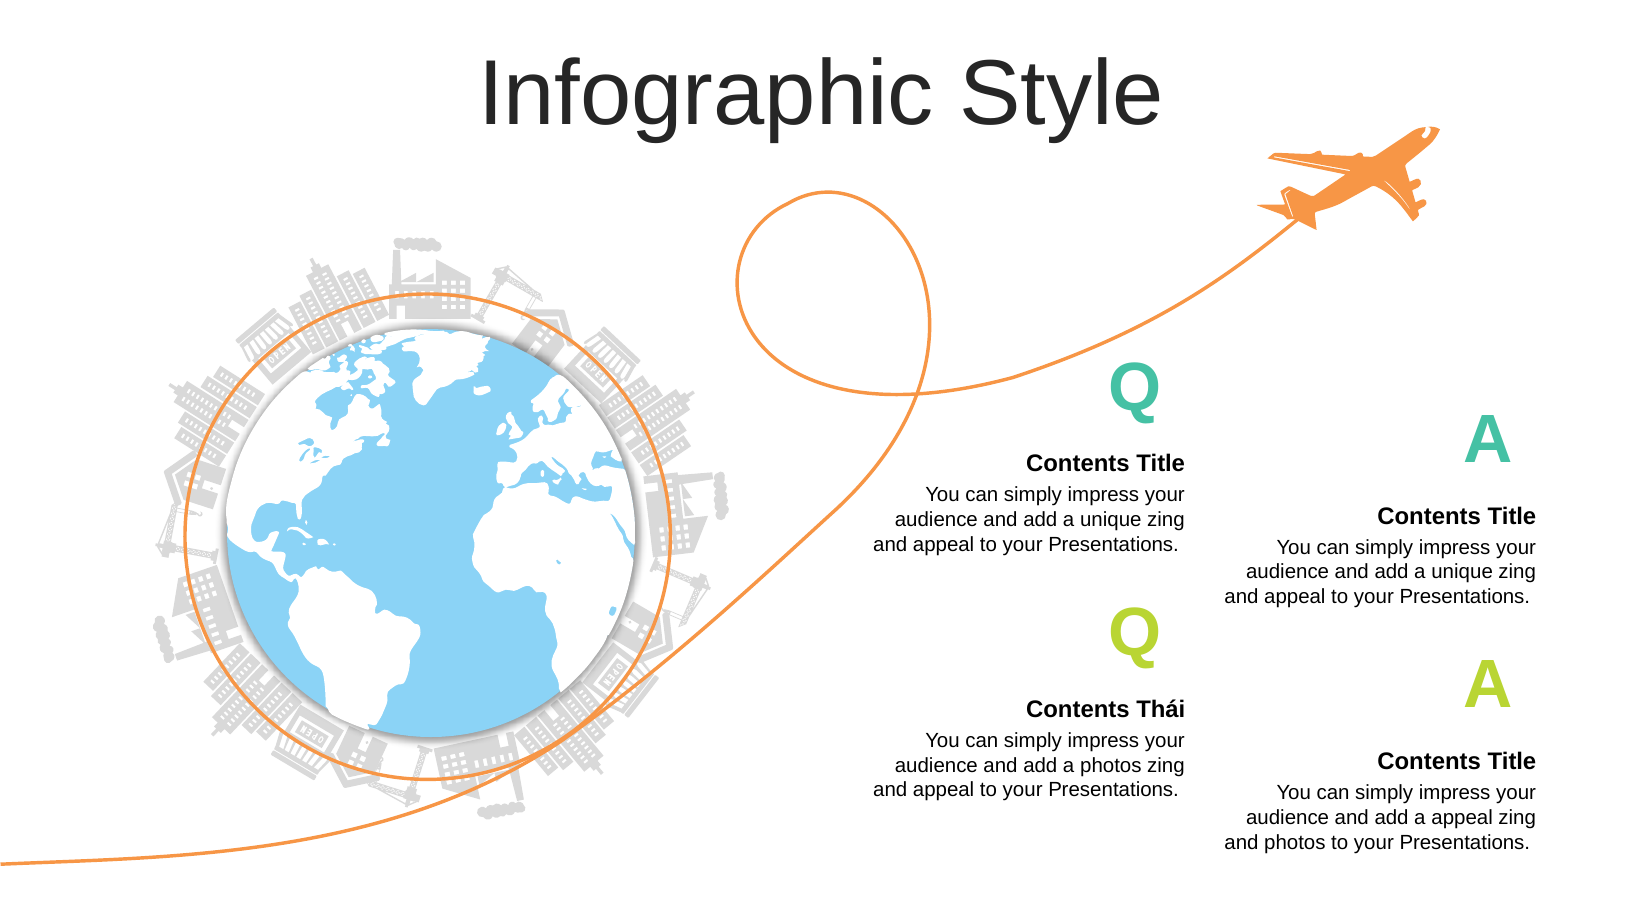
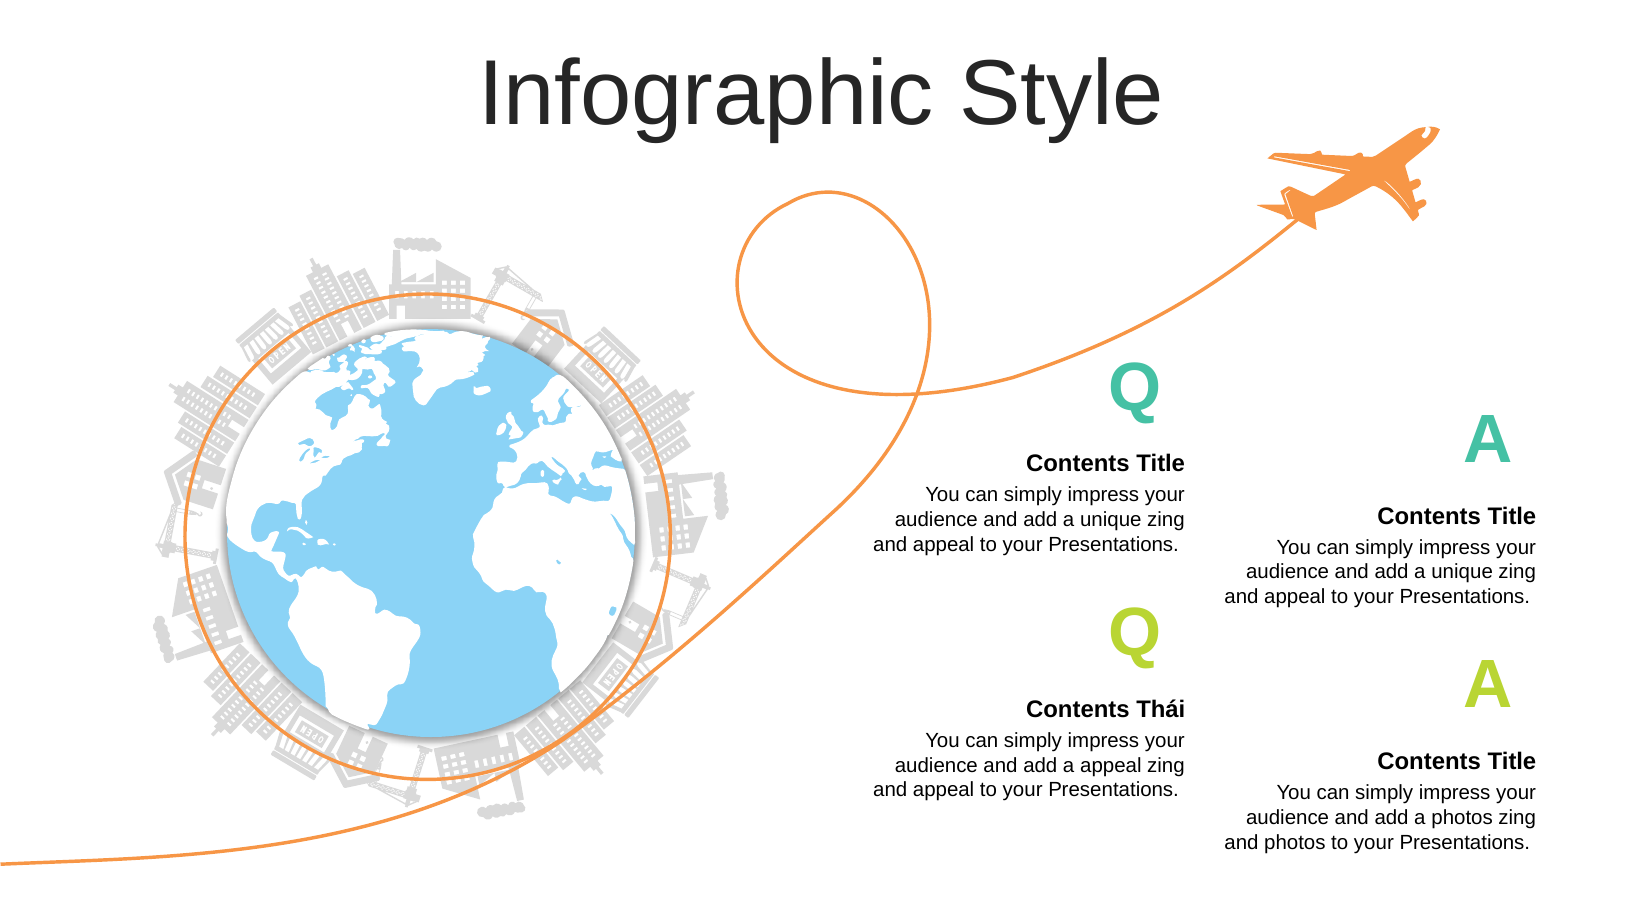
a photos: photos -> appeal (1111, 765)
a appeal: appeal -> photos (1462, 818)
